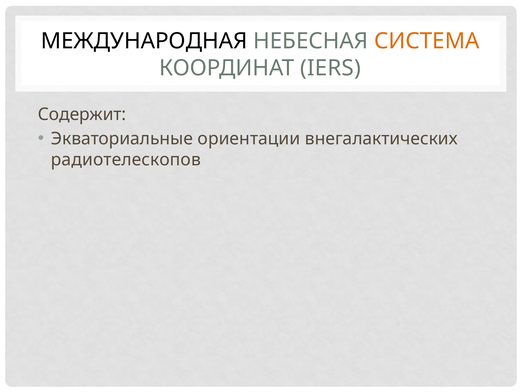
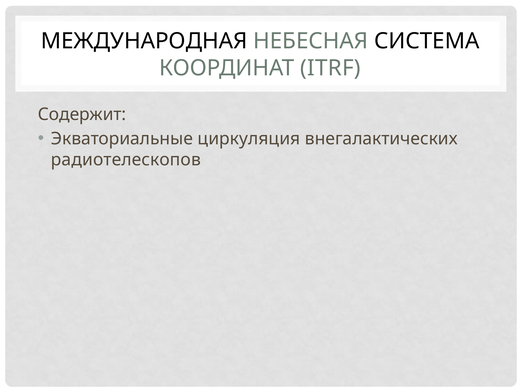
СИСТЕМА colour: orange -> black (427, 41)
IERS: IERS -> ITRF (331, 68)
ориентации: ориентации -> циркуляция (249, 139)
